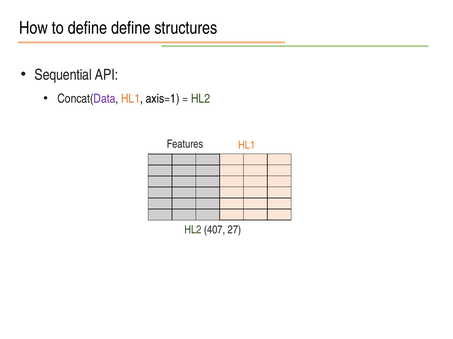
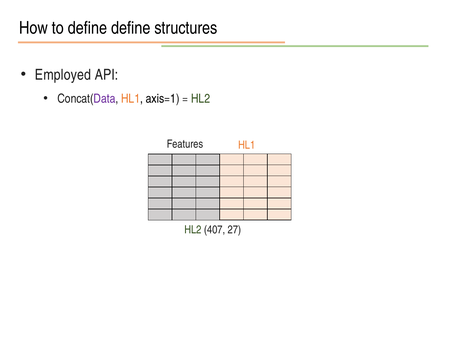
Sequential: Sequential -> Employed (63, 75)
